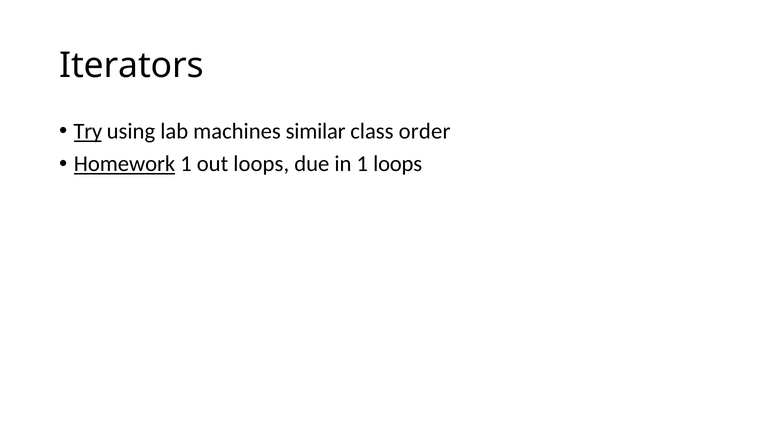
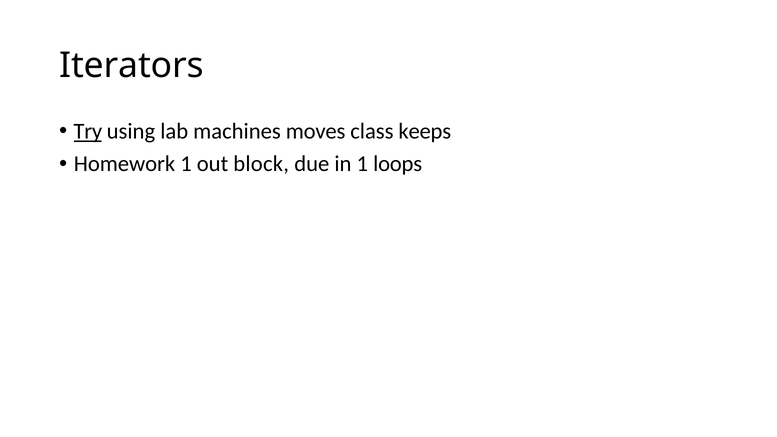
similar: similar -> moves (316, 131)
order: order -> keeps (425, 131)
Homework underline: present -> none (124, 164)
out loops: loops -> block (261, 164)
